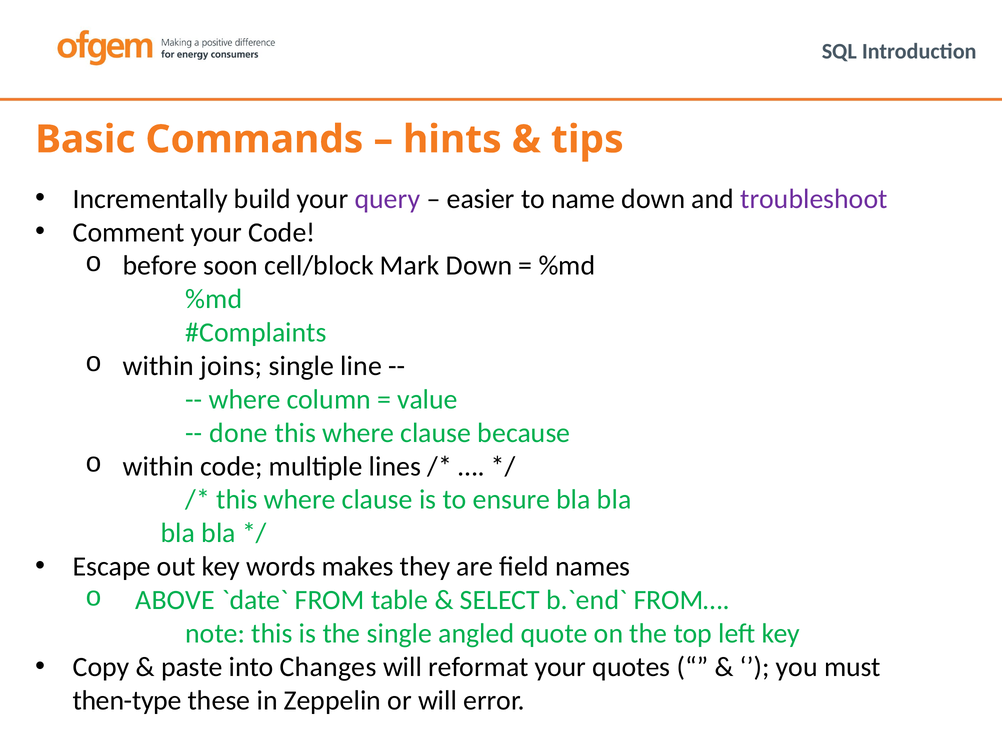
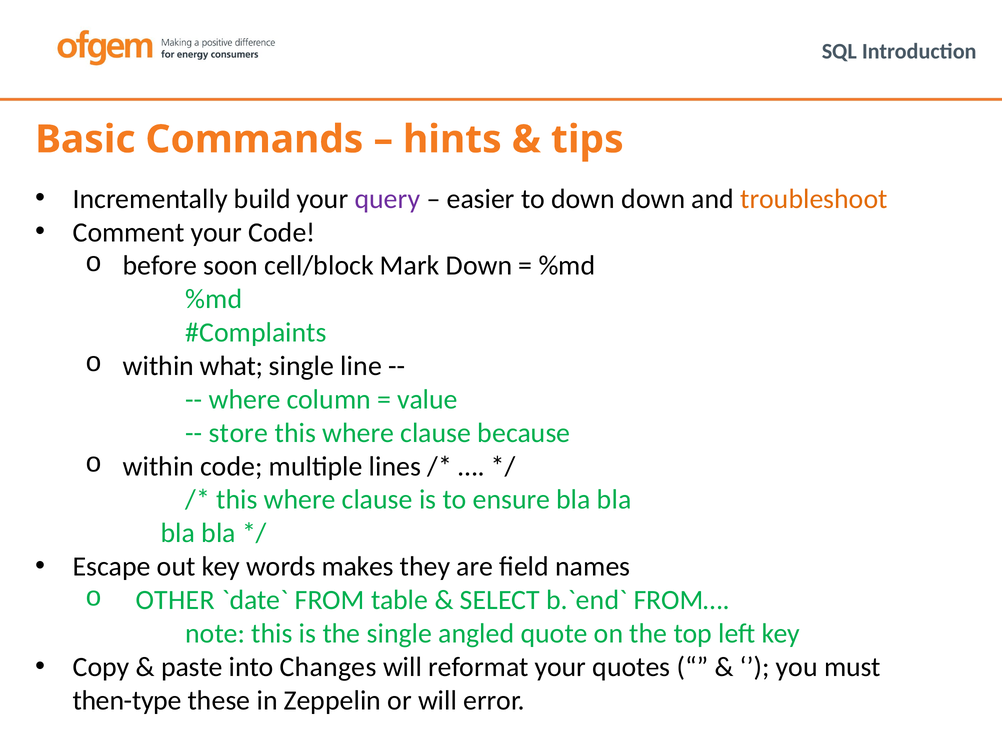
to name: name -> down (583, 199)
troubleshoot colour: purple -> orange (814, 199)
joins: joins -> what (232, 366)
done: done -> store (239, 433)
ABOVE: ABOVE -> OTHER (175, 600)
